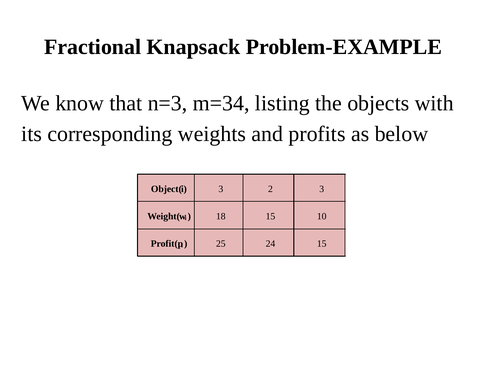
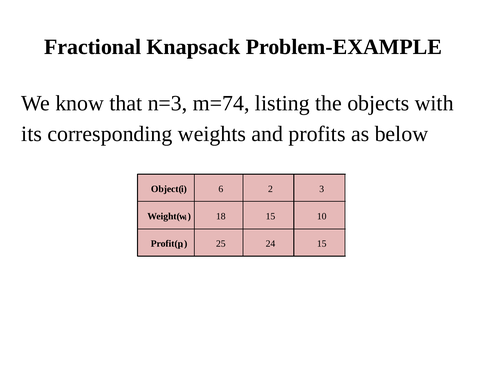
m=34: m=34 -> m=74 (221, 103)
3: 3 -> 6 (221, 189)
